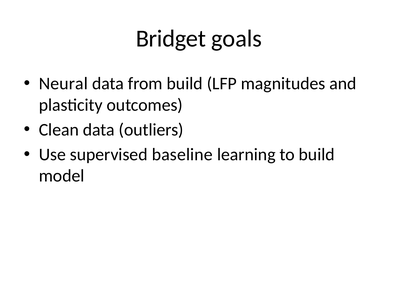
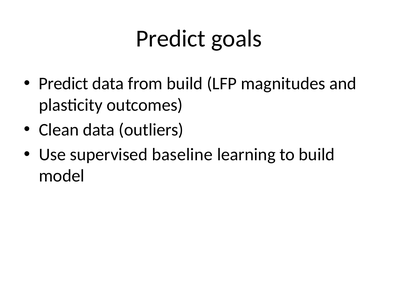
Bridget: Bridget -> Predict (171, 39)
Neural: Neural -> Predict (64, 84)
